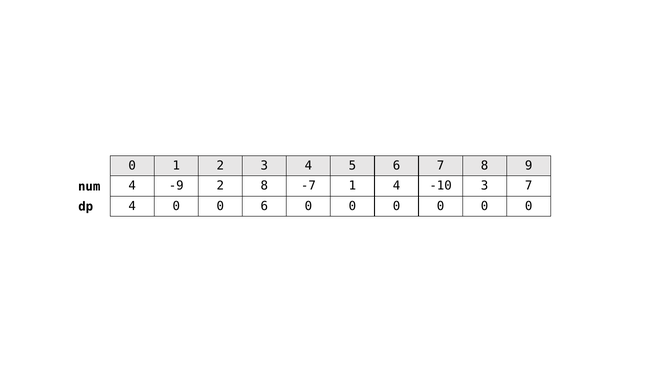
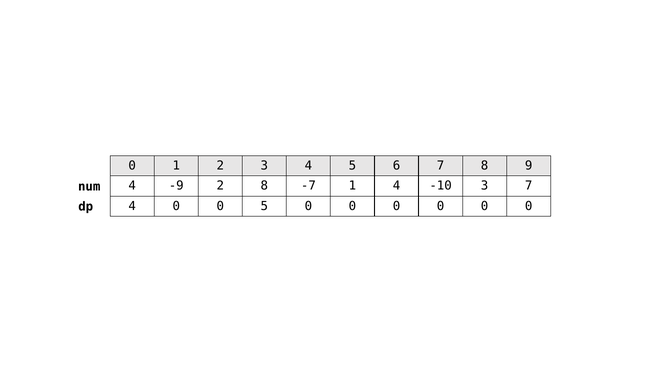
0 6: 6 -> 5 (264, 206)
